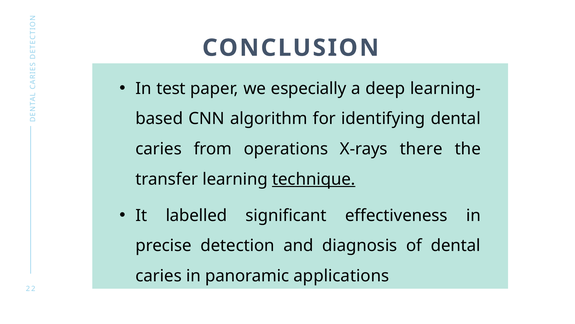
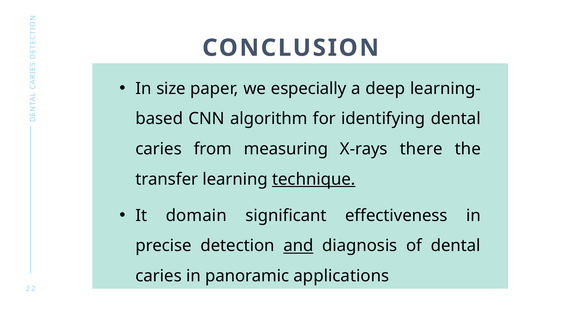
test: test -> size (171, 88)
operations: operations -> measuring (286, 149)
labelled: labelled -> domain (196, 215)
and underline: none -> present (298, 245)
